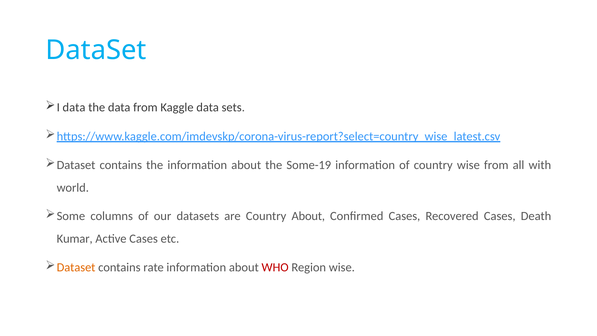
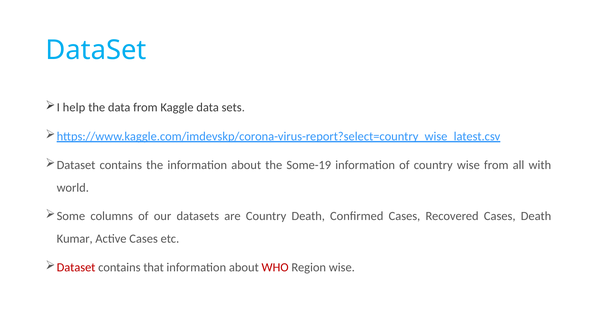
I data: data -> help (74, 107)
Country About: About -> Death (308, 216)
Dataset colour: orange -> red (76, 267)
rate: rate -> that (154, 267)
